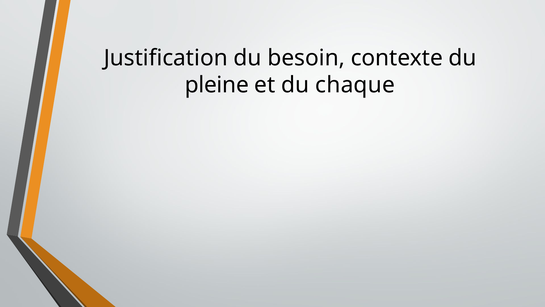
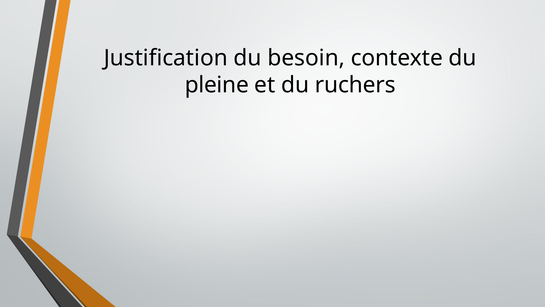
chaque: chaque -> ruchers (355, 85)
